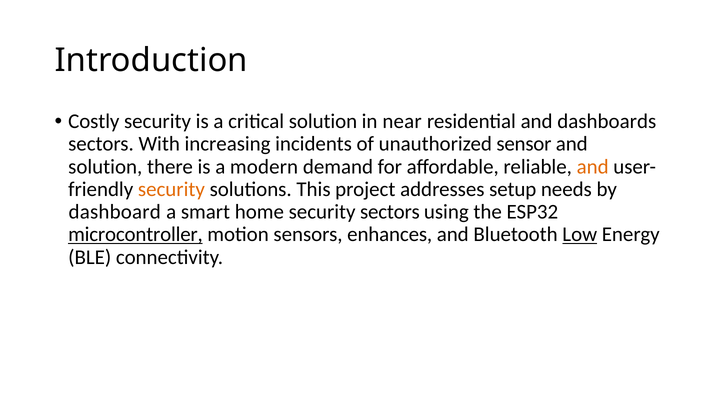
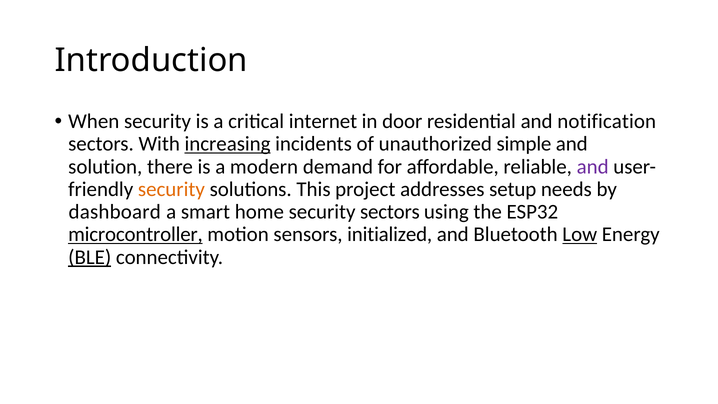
Costly: Costly -> When (94, 121)
critical solution: solution -> internet (323, 121)
near: near -> door (402, 121)
dashboards: dashboards -> notification (607, 121)
increasing underline: none -> present (228, 144)
sensor: sensor -> simple (524, 144)
and colour: orange -> purple (593, 167)
enhances: enhances -> initialized (390, 234)
BLE underline: none -> present (90, 257)
